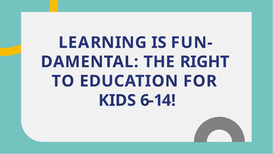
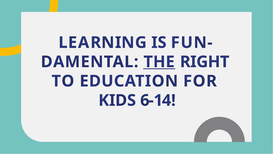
THE underline: none -> present (159, 62)
